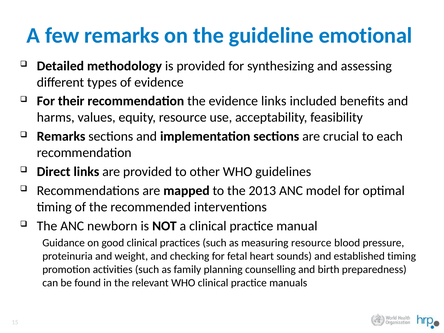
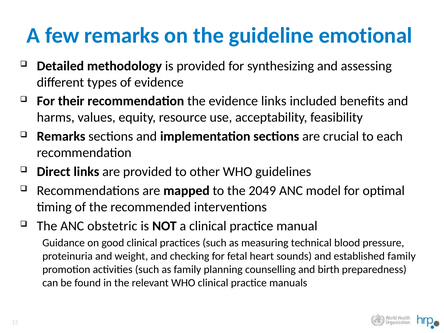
2013: 2013 -> 2049 (262, 191)
newborn: newborn -> obstetric (112, 226)
measuring resource: resource -> technical (311, 243)
established timing: timing -> family (402, 256)
